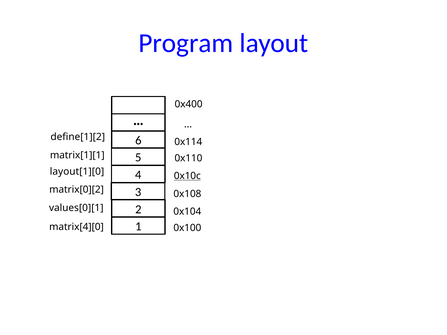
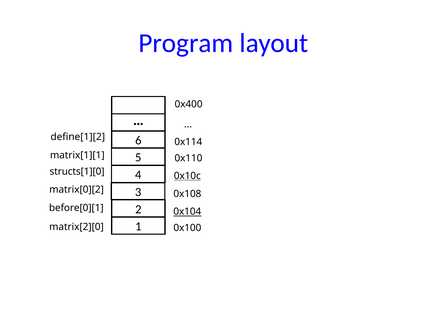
layout[1][0: layout[1][0 -> structs[1][0 (77, 172)
values[0][1: values[0][1 -> before[0][1 (76, 208)
0x104 underline: none -> present (187, 212)
matrix[4][0: matrix[4][0 -> matrix[2][0 (76, 227)
